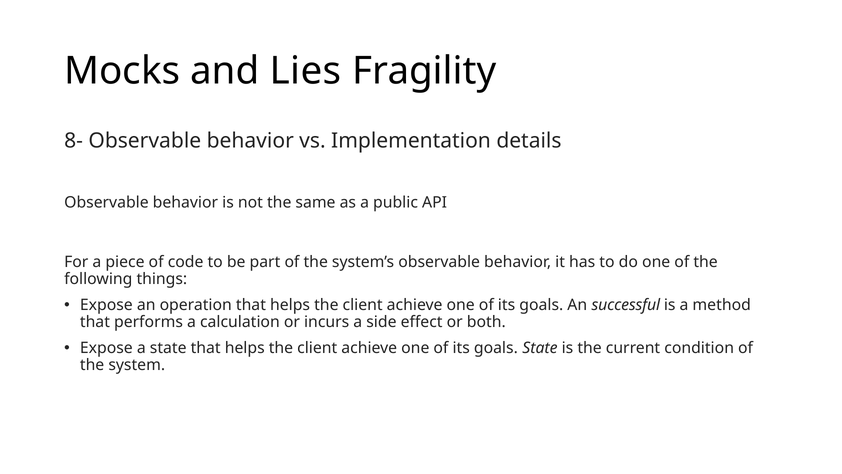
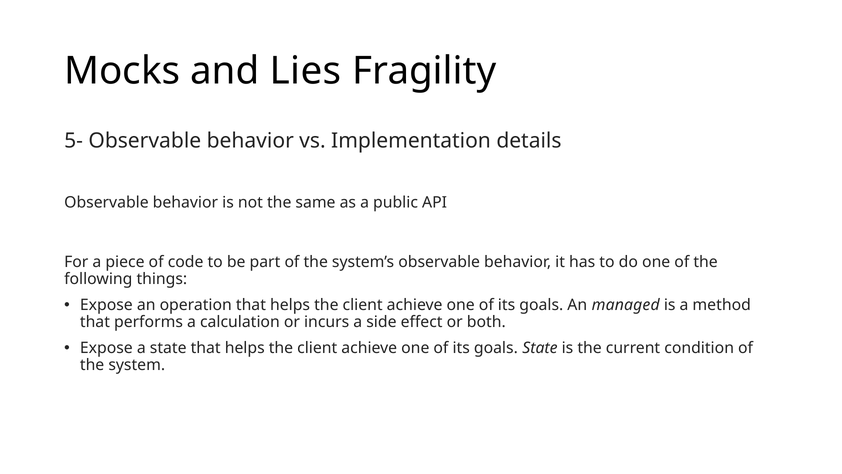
8-: 8- -> 5- (74, 140)
successful: successful -> managed (626, 305)
